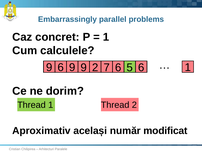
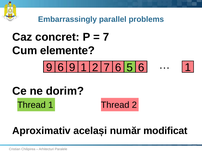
1: 1 -> 7 (106, 37)
calculele: calculele -> elemente (67, 50)
9 9: 9 -> 1 (84, 67)
